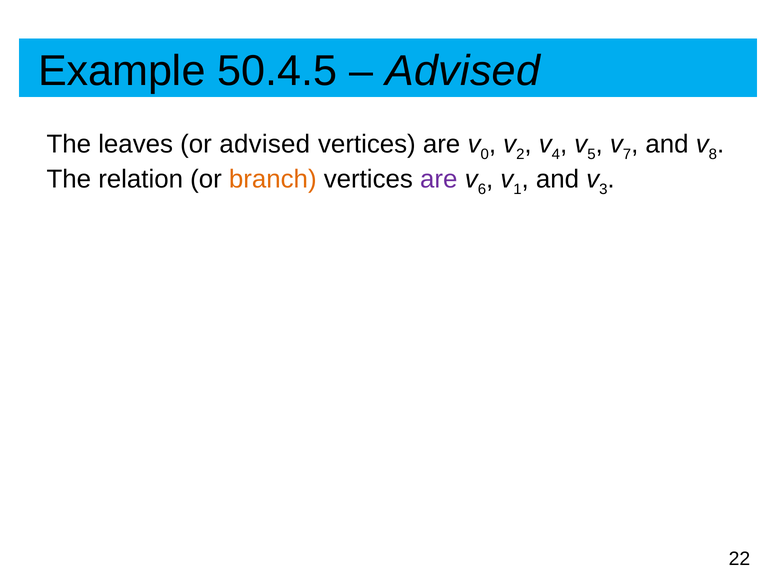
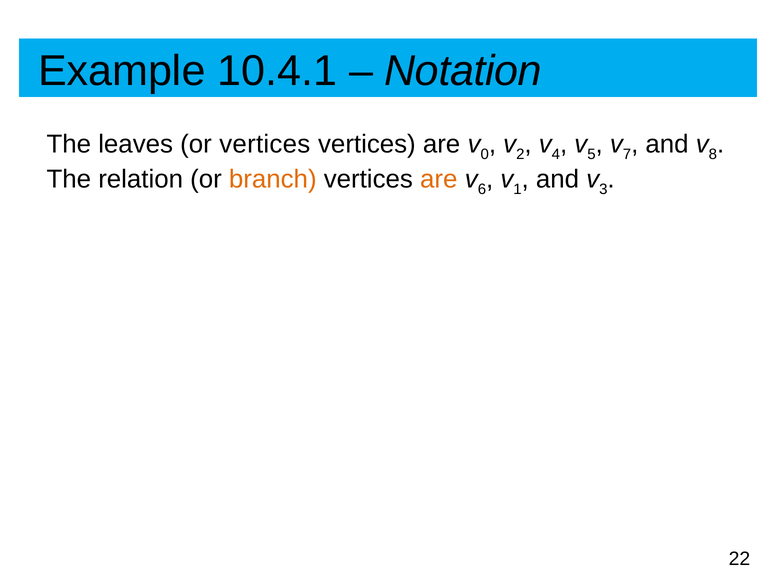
50.4.5: 50.4.5 -> 10.4.1 (277, 71)
Advised: Advised -> Notation (463, 71)
or advised: advised -> vertices (265, 144)
are colour: purple -> orange (439, 179)
